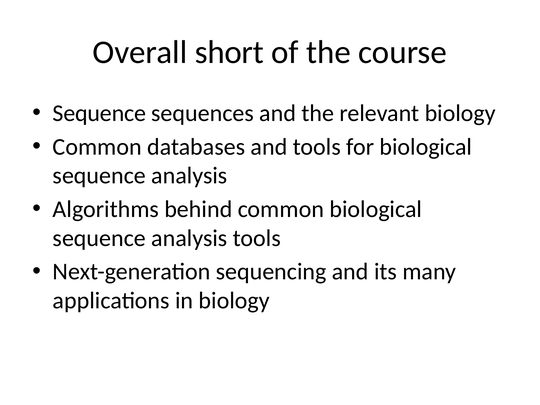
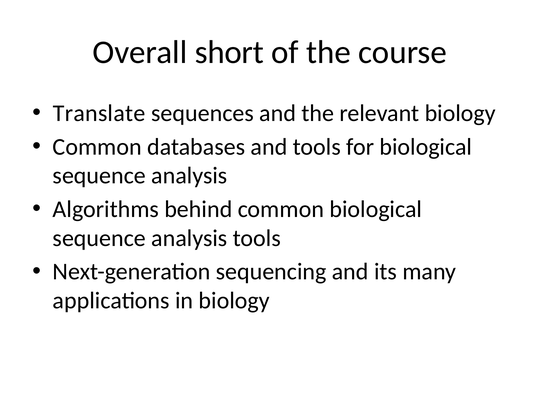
Sequence: Sequence -> Translate (99, 113)
